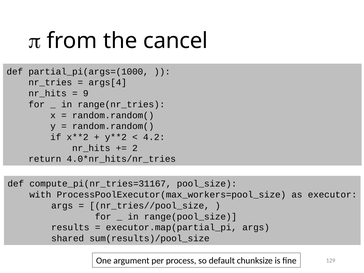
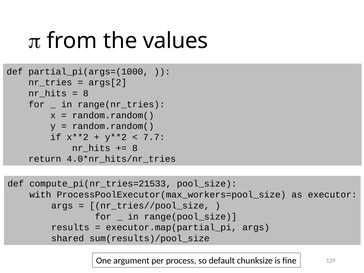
cancel: cancel -> values (175, 41)
args[4: args[4 -> args[2 (108, 82)
9: 9 -> 8 (86, 93)
4.2: 4.2 -> 7.7 (154, 137)
2: 2 -> 8 (135, 148)
compute_pi(nr_tries=31167: compute_pi(nr_tries=31167 -> compute_pi(nr_tries=21533 (100, 184)
